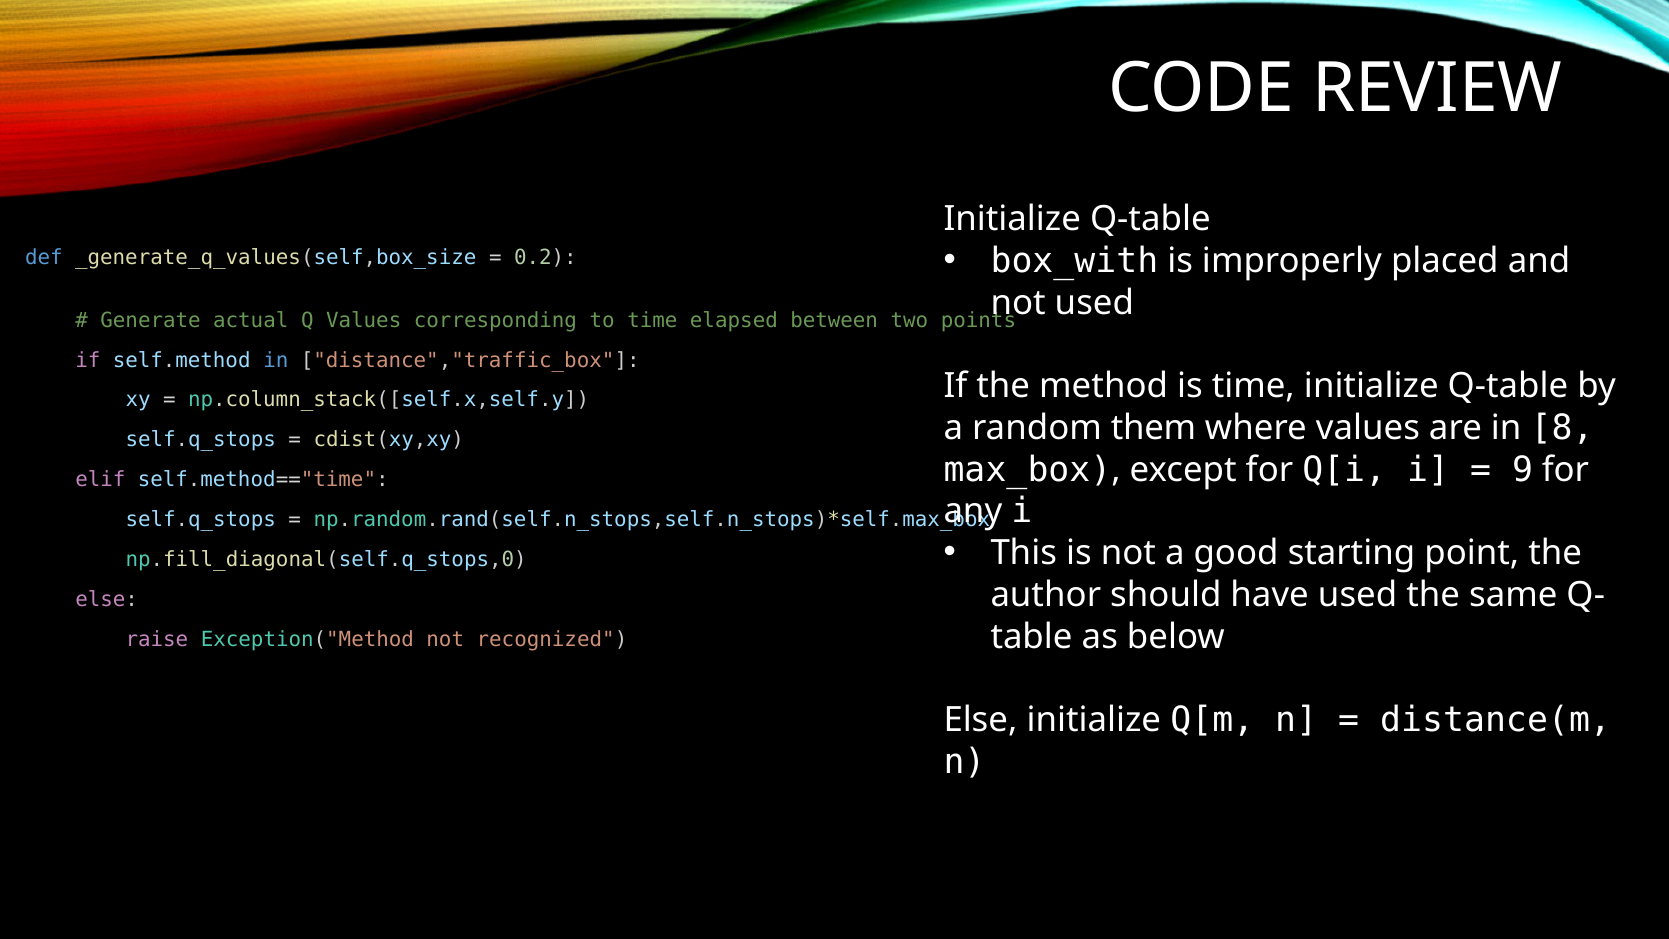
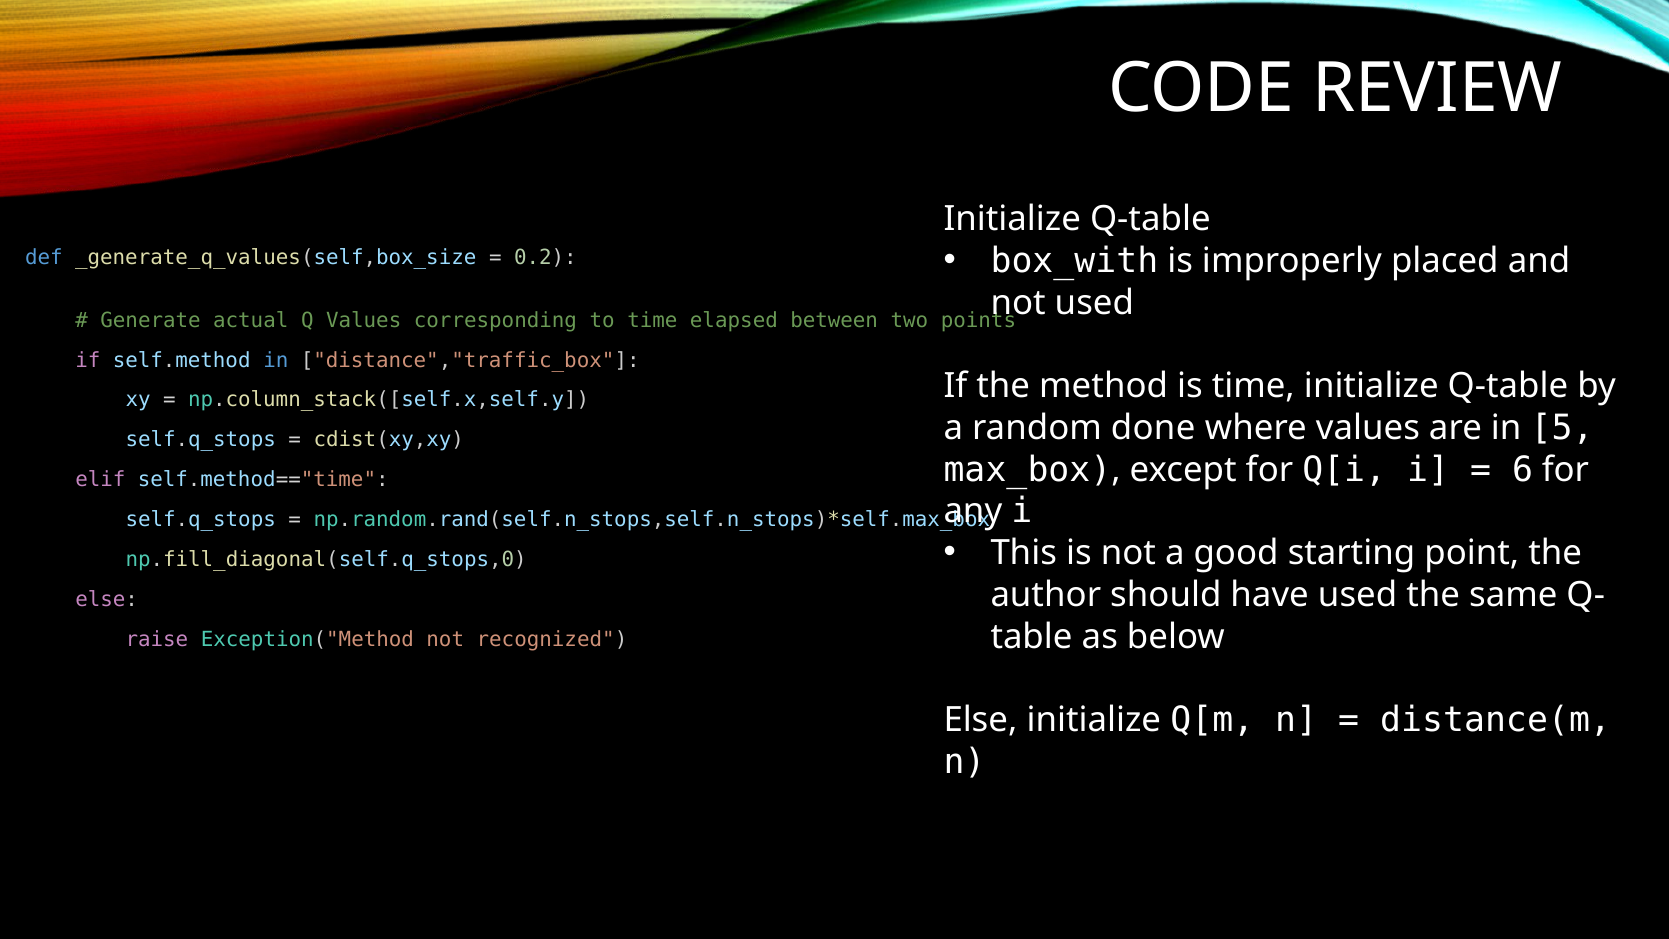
them: them -> done (1153, 428)
8: 8 -> 5 (1562, 428)
9: 9 -> 6 (1523, 469)
